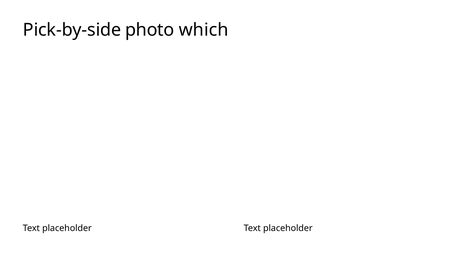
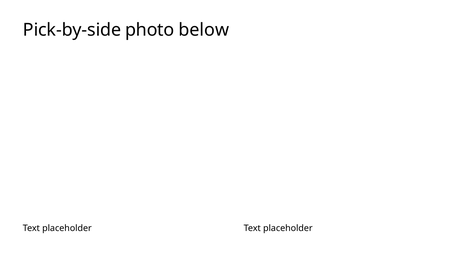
which: which -> below (204, 30)
